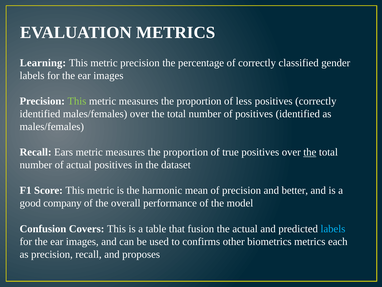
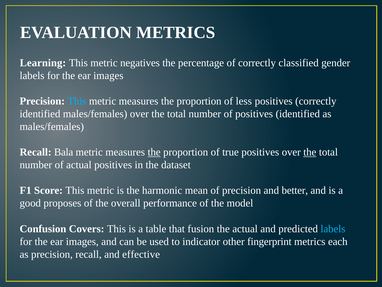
metric precision: precision -> negatives (140, 63)
This colour: light green -> light blue (77, 101)
Ears: Ears -> Bala (64, 152)
the underline: none -> present (154, 152)
company: company -> proposes (62, 203)
confirms: confirms -> indicator (201, 241)
biometrics: biometrics -> fingerprint (269, 241)
proposes: proposes -> effective (141, 254)
